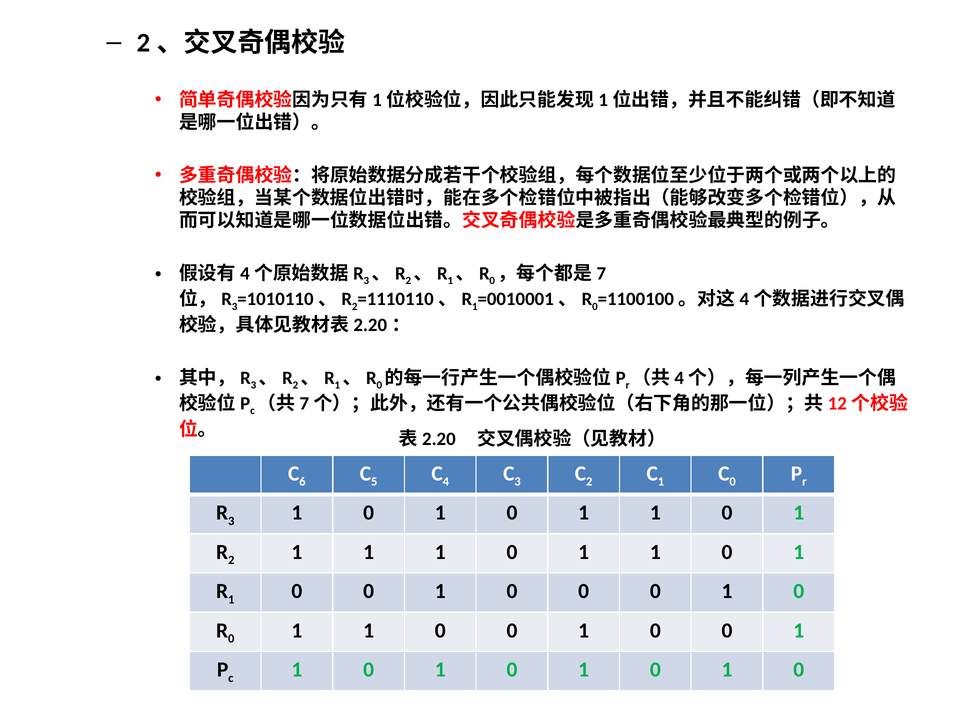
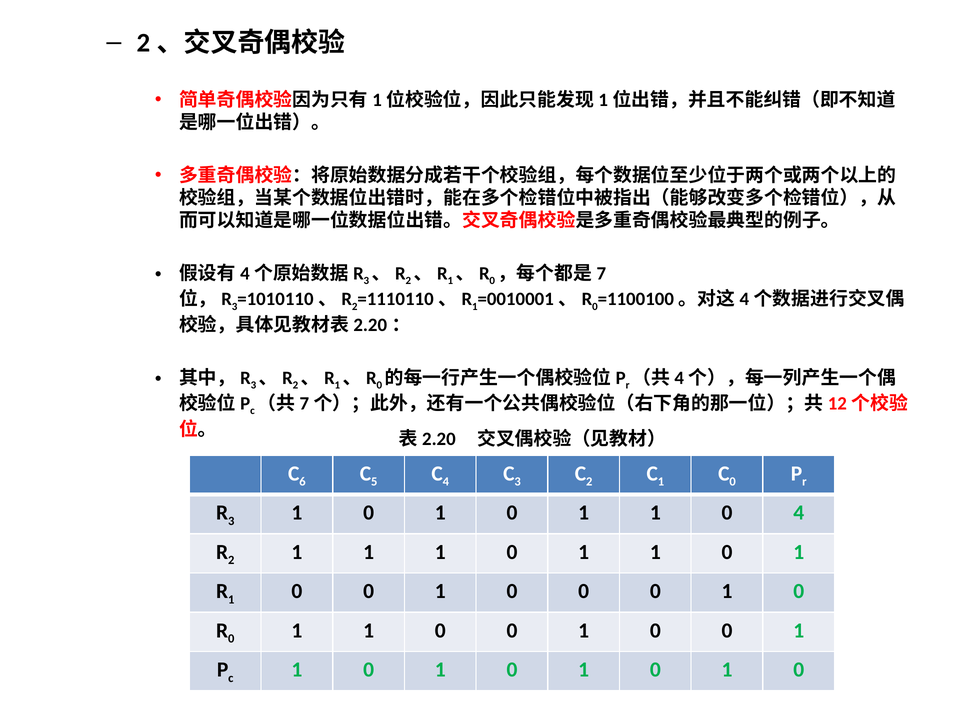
1: 1 -> 4 (799, 513)
